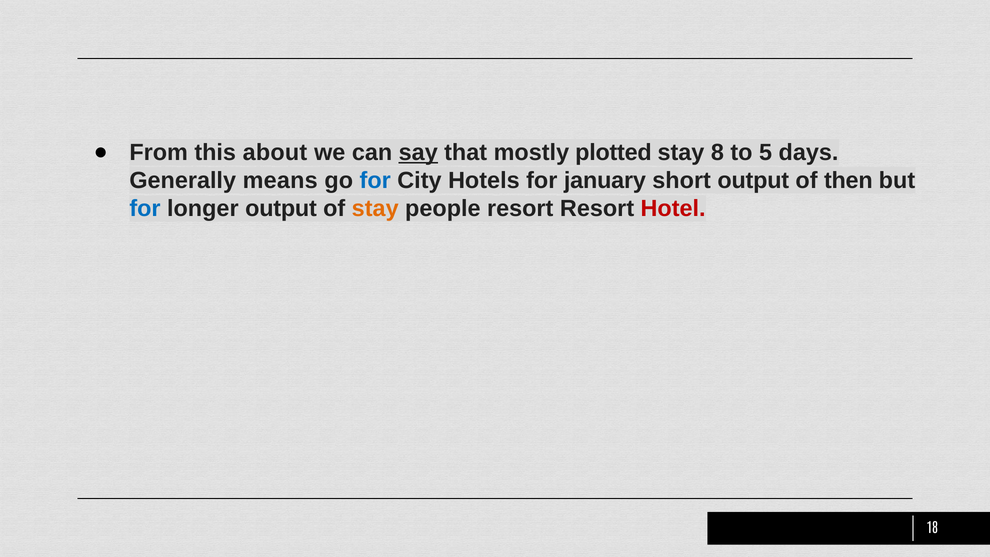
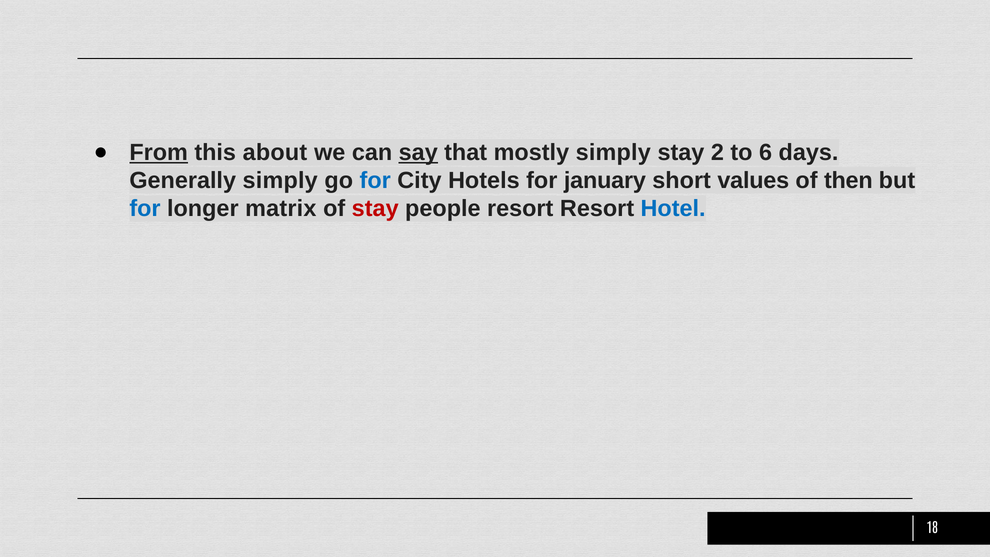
From underline: none -> present (159, 153)
mostly plotted: plotted -> simply (613, 153)
8: 8 -> 2 (717, 153)
5: 5 -> 6 (766, 153)
Generally means: means -> simply (280, 181)
short output: output -> values (753, 181)
longer output: output -> matrix (281, 209)
stay colour: orange -> red (375, 209)
Hotel colour: red -> blue (673, 209)
